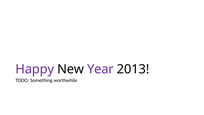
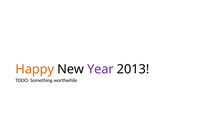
Happy colour: purple -> orange (35, 69)
